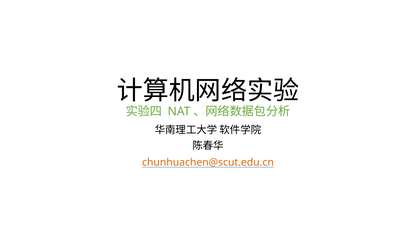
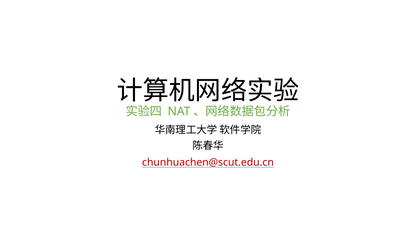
chunhuachen@scut.edu.cn colour: orange -> red (208, 162)
